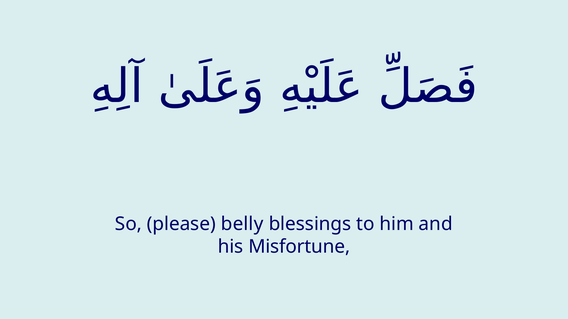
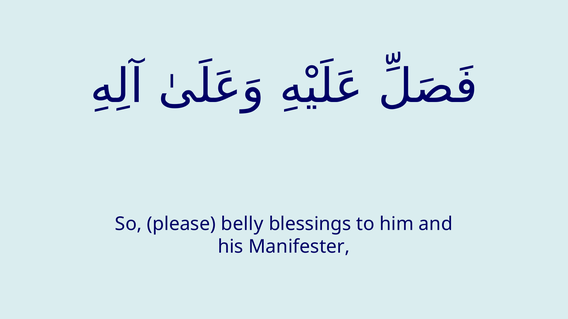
Misfortune: Misfortune -> Manifester (299, 247)
